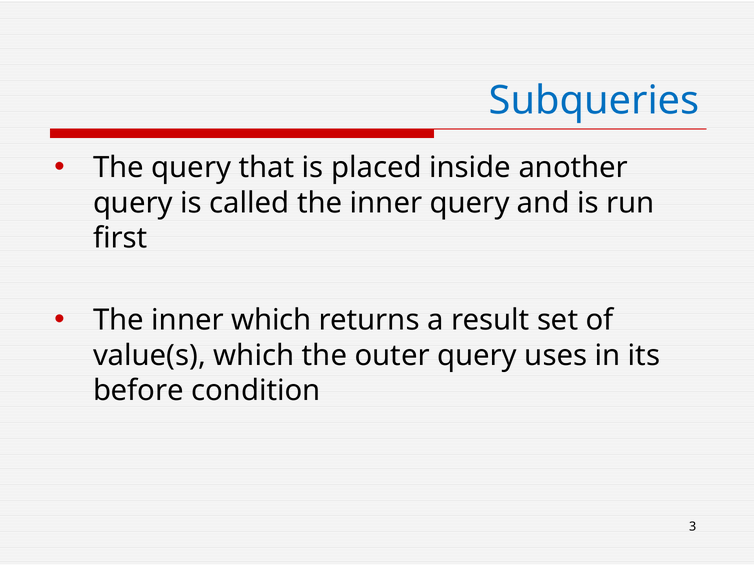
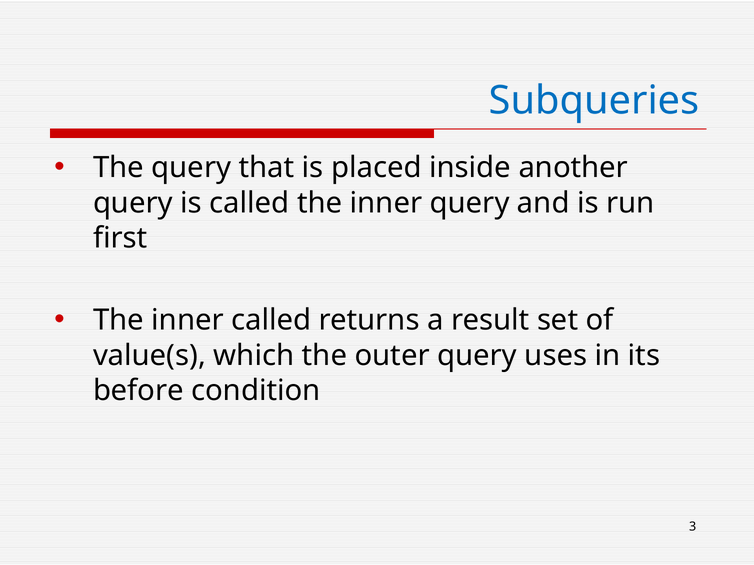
inner which: which -> called (271, 321)
